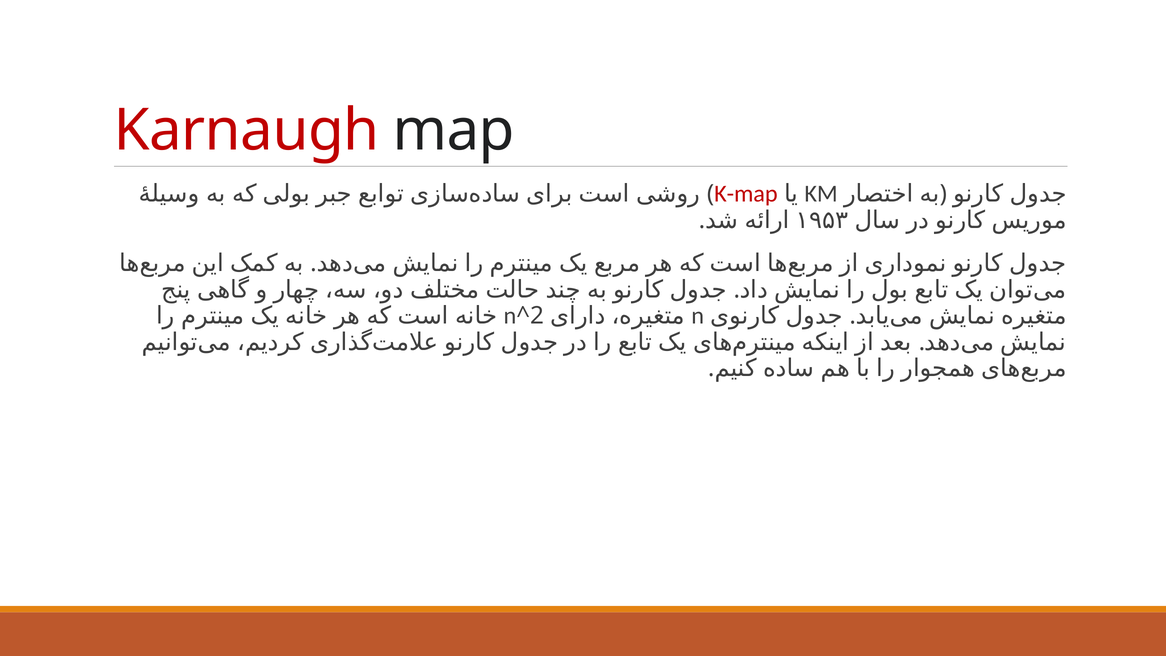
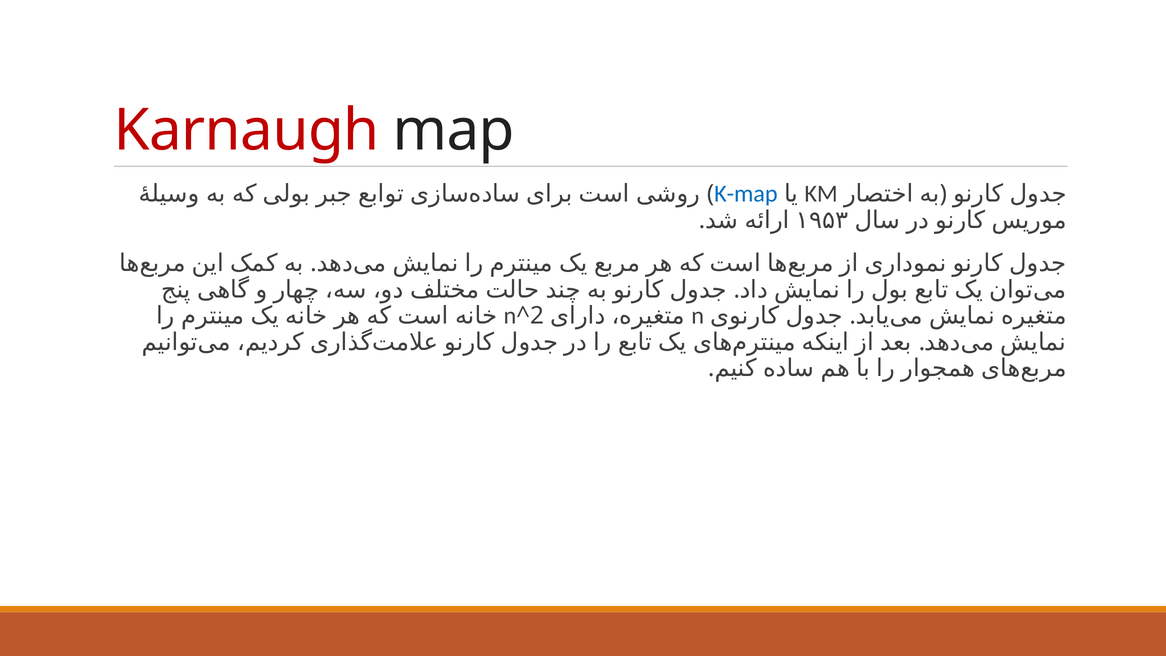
K-map colour: red -> blue (746, 194)
